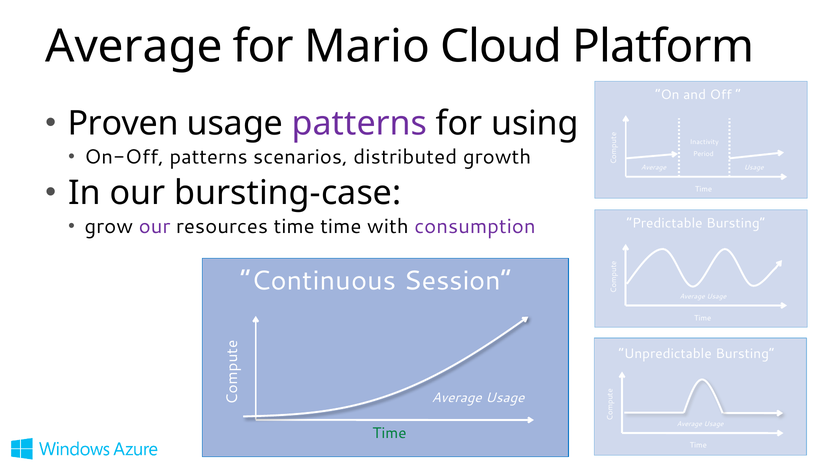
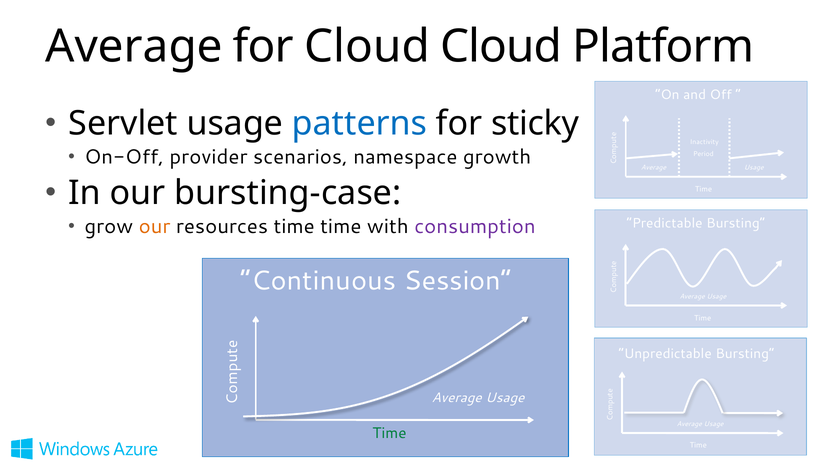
for Mario: Mario -> Cloud (367, 46)
Proven: Proven -> Servlet (123, 123)
patterns colour: purple -> blue (360, 123)
using: using -> sticky (535, 123)
On-Off patterns: patterns -> provider (208, 157)
distributed: distributed -> namespace (405, 157)
our colour: purple -> orange (155, 227)
